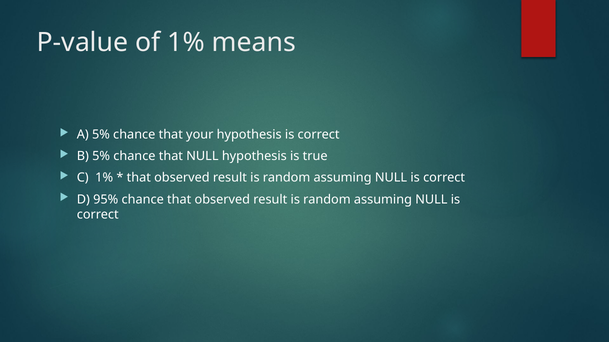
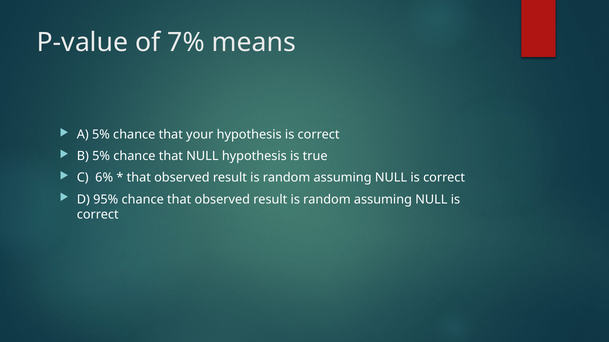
of 1%: 1% -> 7% (186, 43)
C 1%: 1% -> 6% (104, 178)
